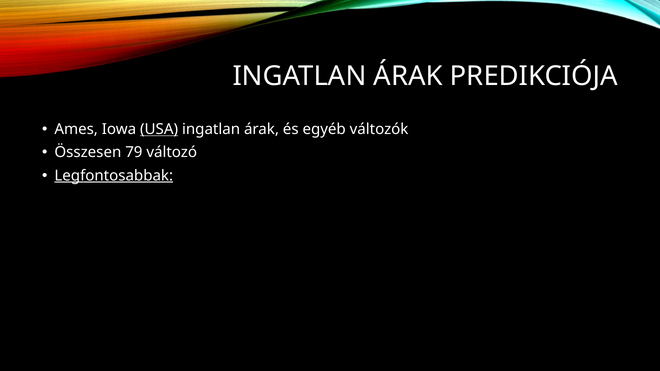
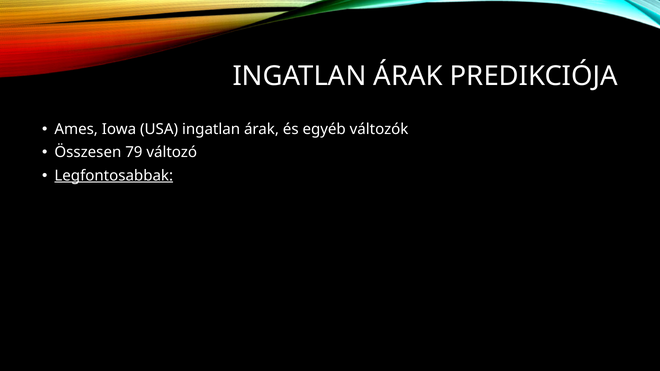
USA underline: present -> none (159, 129)
